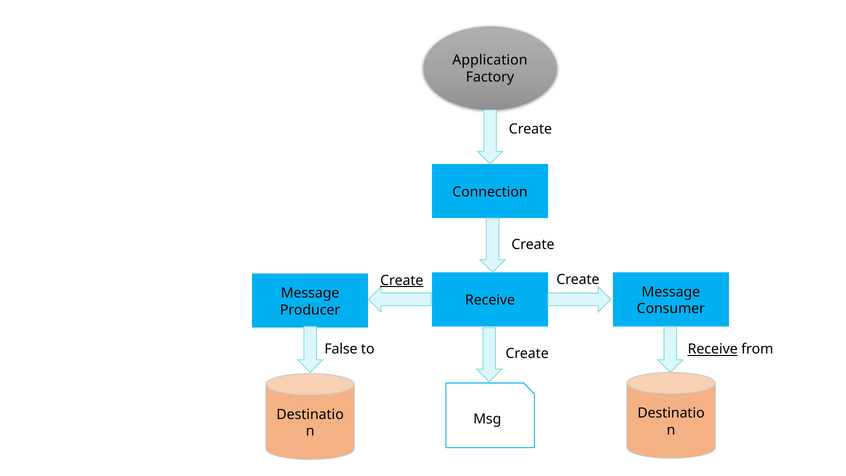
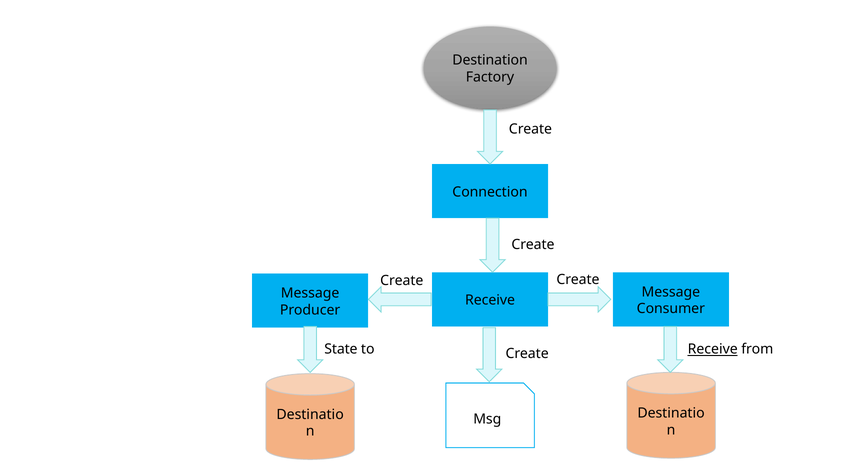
Application: Application -> Destination (490, 60)
Create underline: present -> none (402, 280)
False: False -> State (341, 349)
